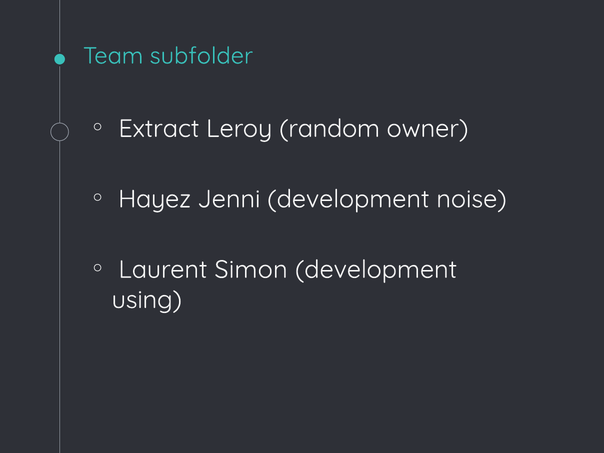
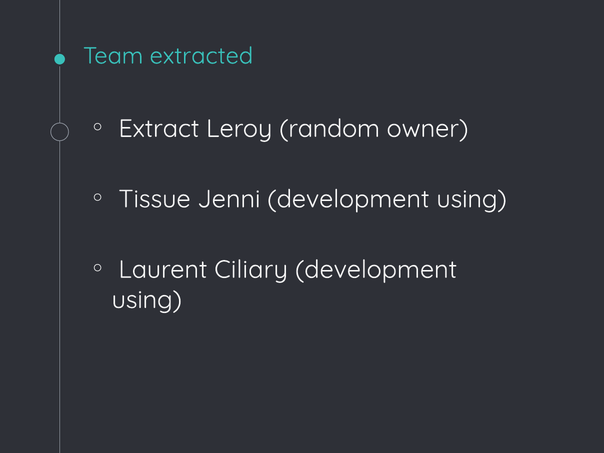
subfolder: subfolder -> extracted (201, 56)
Hayez: Hayez -> Tissue (155, 199)
Jenni development noise: noise -> using (472, 199)
Simon: Simon -> Ciliary (251, 270)
